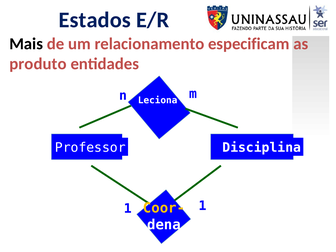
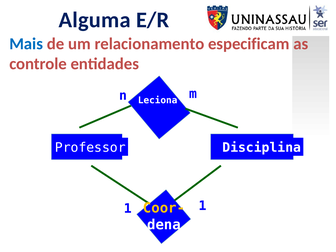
Estados: Estados -> Alguma (95, 20)
Mais colour: black -> blue (26, 44)
produto: produto -> controle (38, 64)
